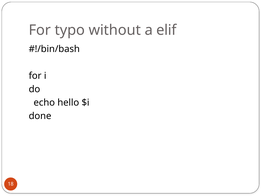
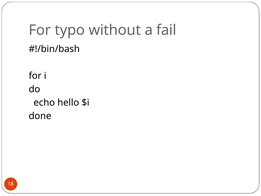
elif: elif -> fail (166, 30)
